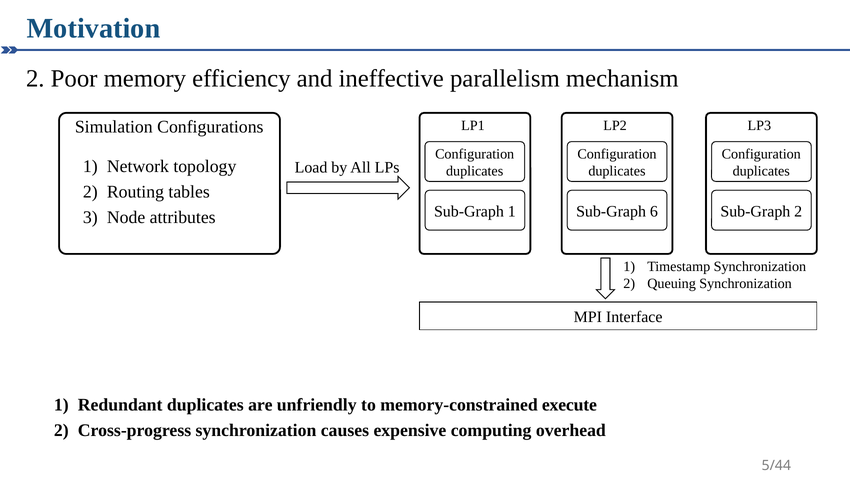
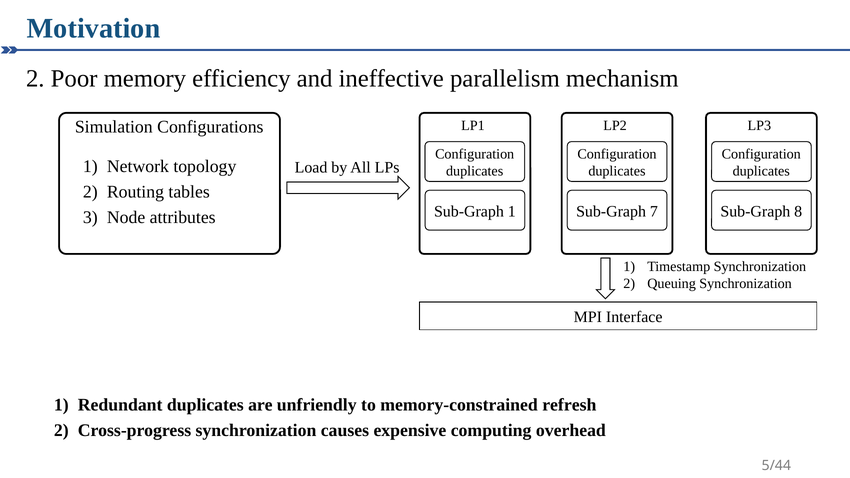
6: 6 -> 7 (654, 211)
Sub-Graph 2: 2 -> 8 (798, 211)
execute: execute -> refresh (569, 405)
